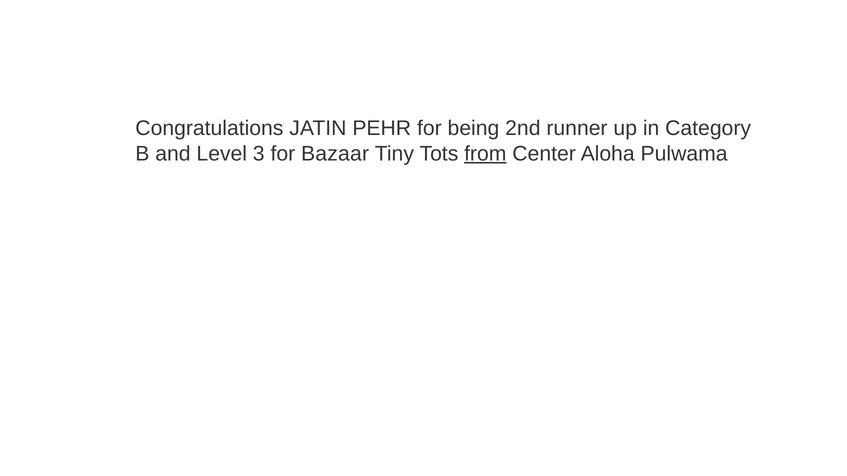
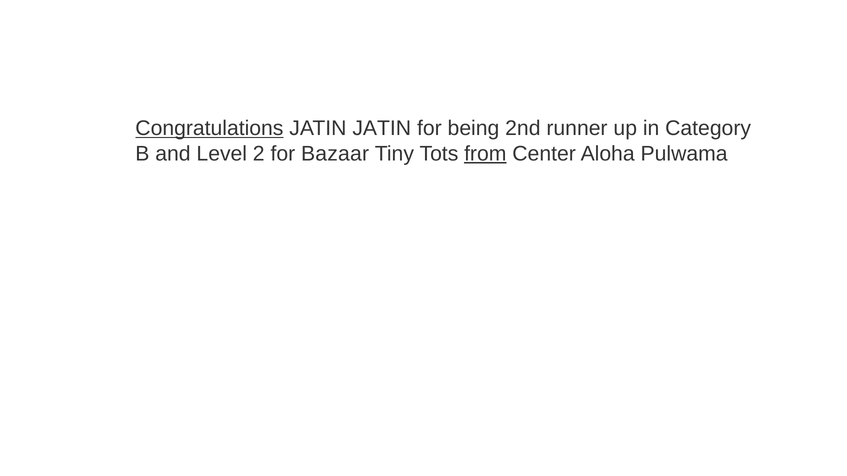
Congratulations underline: none -> present (209, 128)
JATIN PEHR: PEHR -> JATIN (382, 128)
3: 3 -> 2 (259, 154)
